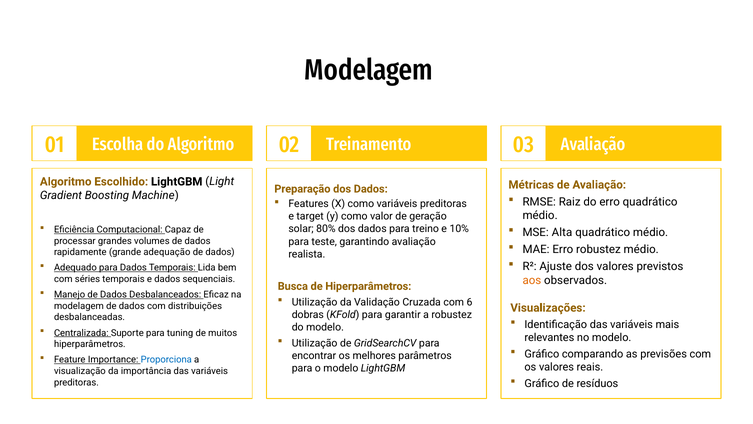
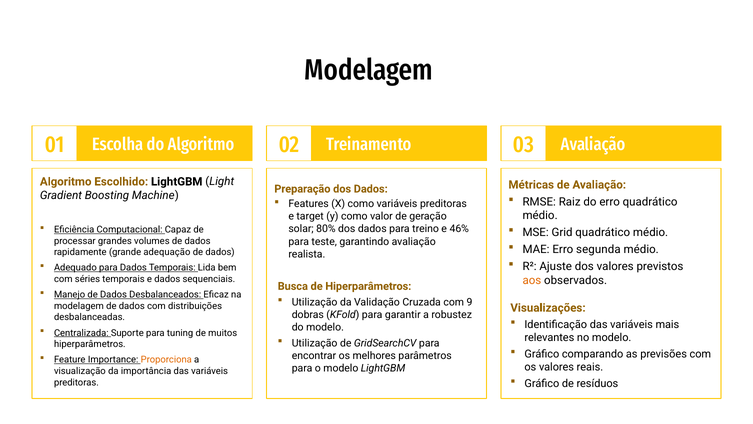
10%: 10% -> 46% (459, 229)
Alta: Alta -> Grid (562, 232)
Erro robustez: robustez -> segunda (598, 249)
6: 6 -> 9 (469, 302)
Proporciona colour: blue -> orange (166, 359)
